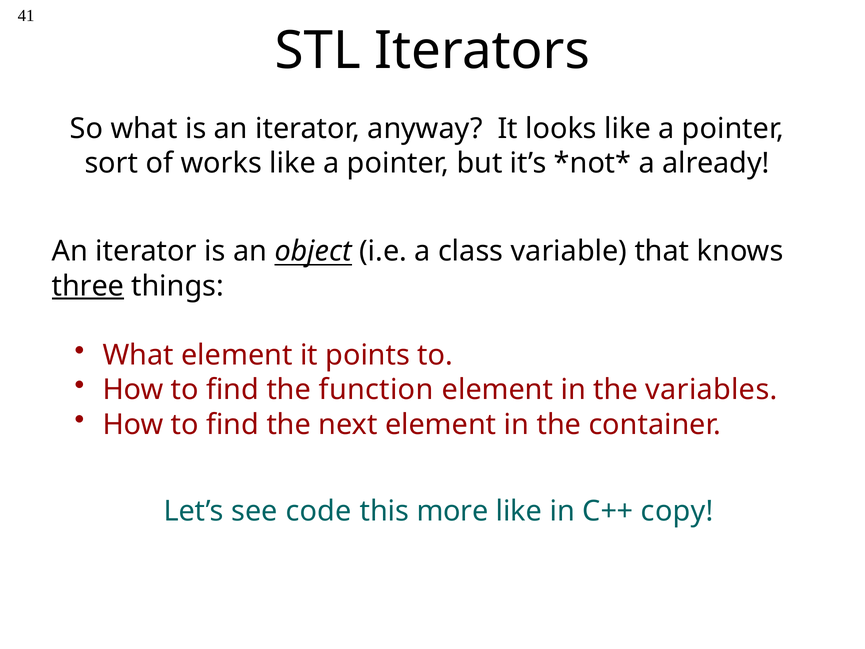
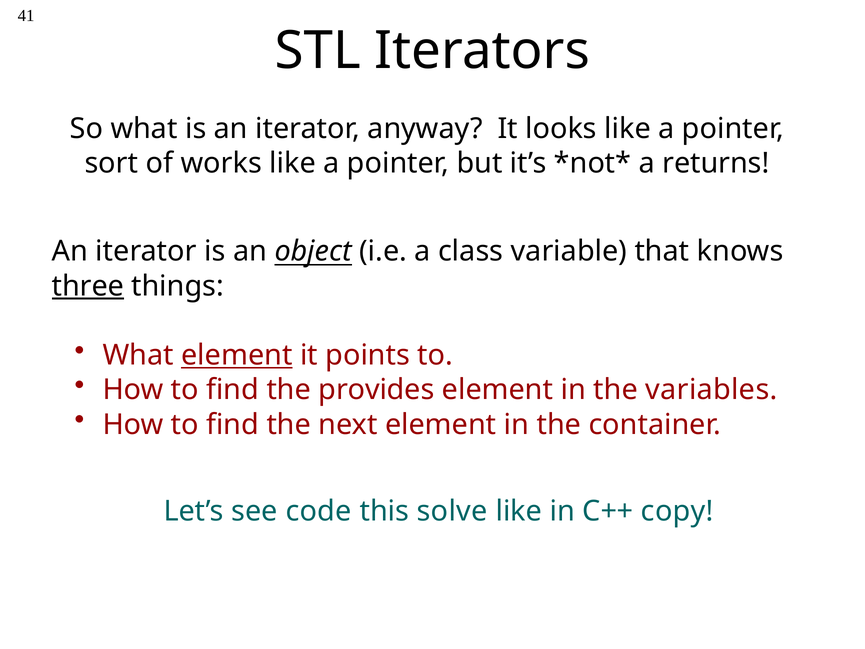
already: already -> returns (716, 163)
element underline: none -> present (237, 355)
function: function -> provides (376, 390)
more: more -> solve (452, 511)
